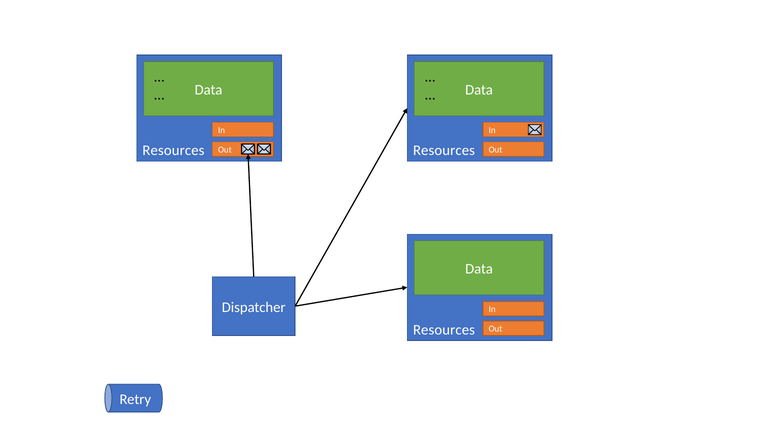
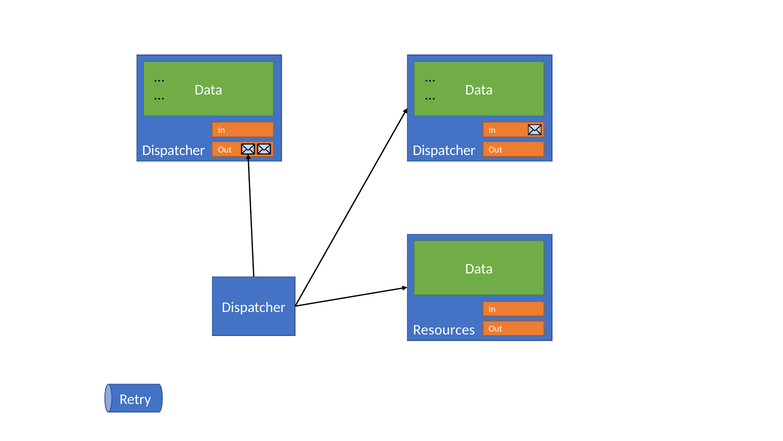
Resources: Resources -> Dispatcher (174, 150)
Resources: Resources -> Dispatcher (444, 150)
